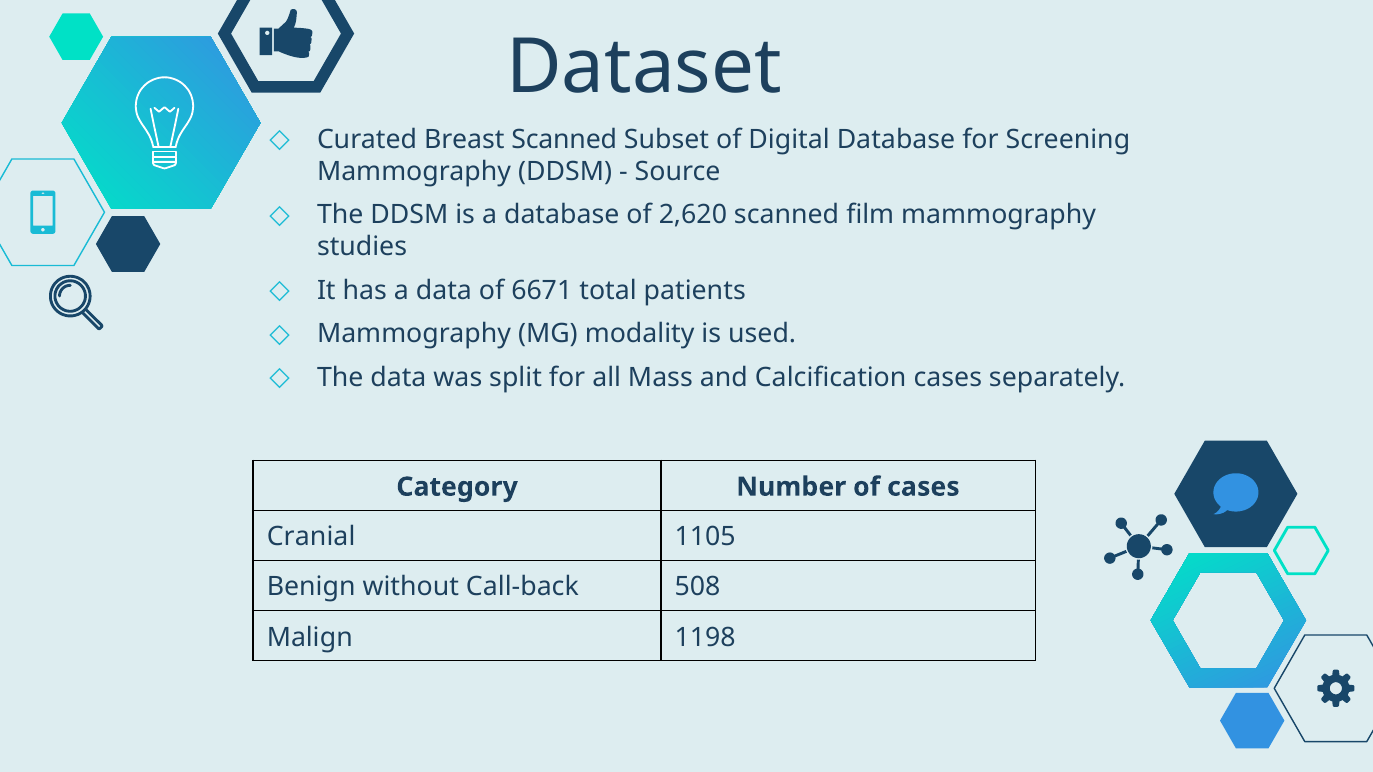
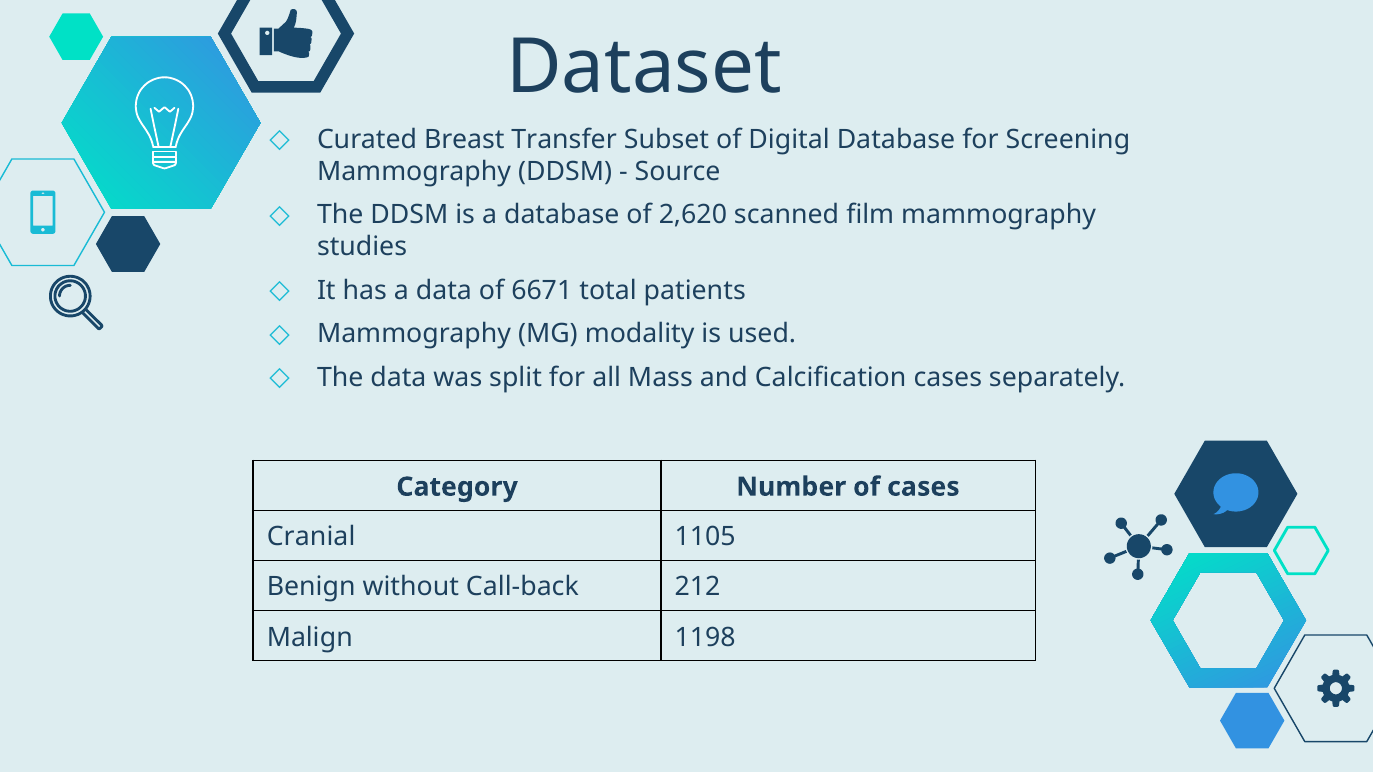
Breast Scanned: Scanned -> Transfer (564, 139)
508: 508 -> 212 (698, 587)
